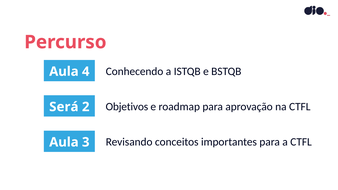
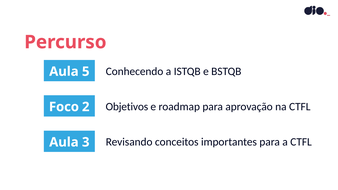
4: 4 -> 5 (86, 72)
Será: Será -> Foco (64, 107)
